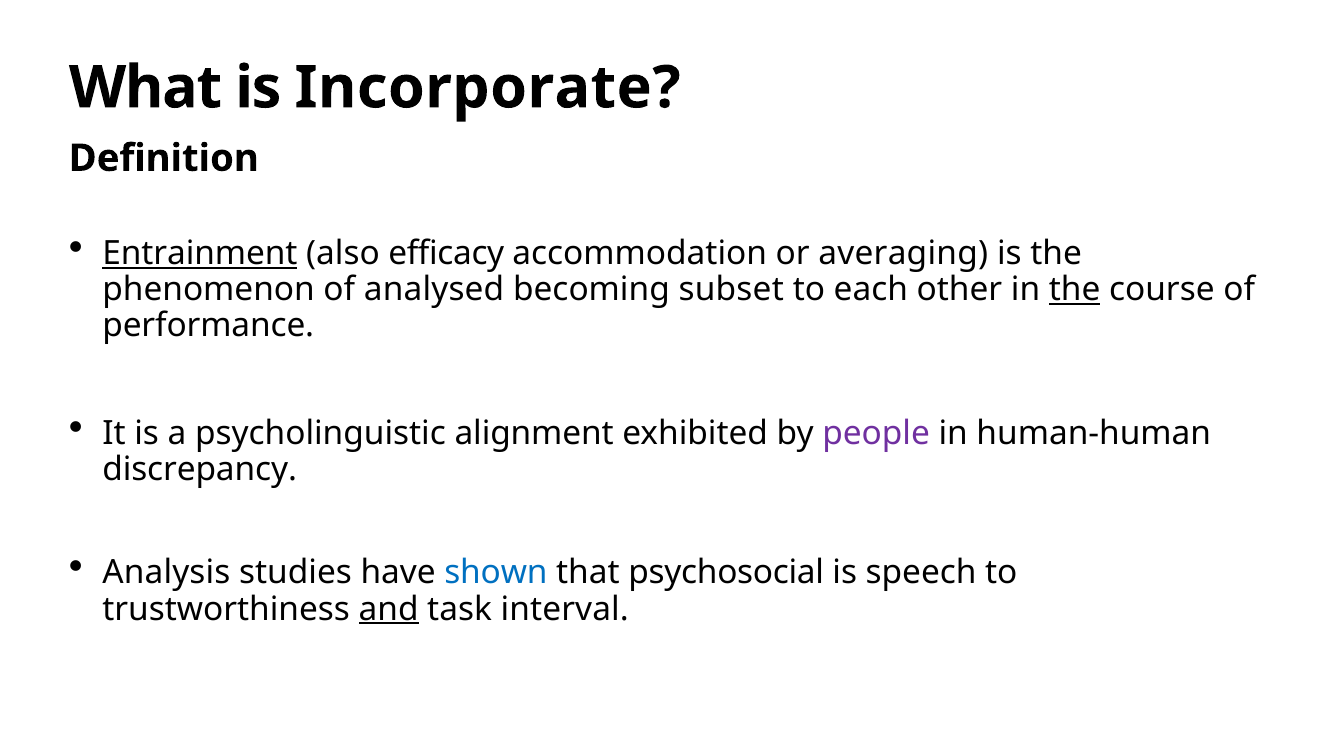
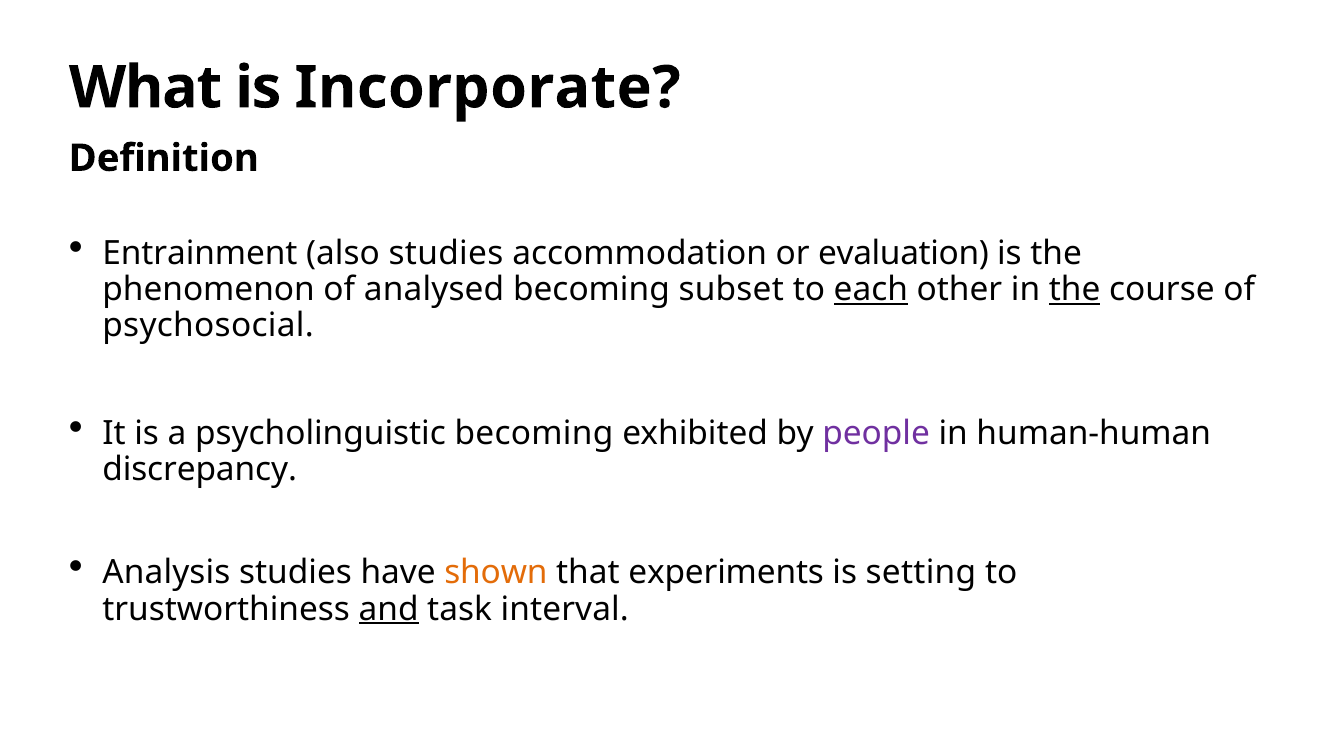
Entrainment underline: present -> none (200, 254)
also efficacy: efficacy -> studies (446, 254)
averaging: averaging -> evaluation (904, 254)
each underline: none -> present (871, 290)
performance: performance -> psychosocial (208, 326)
psycholinguistic alignment: alignment -> becoming (534, 433)
shown colour: blue -> orange (496, 573)
psychosocial: psychosocial -> experiments (726, 573)
speech: speech -> setting (921, 573)
